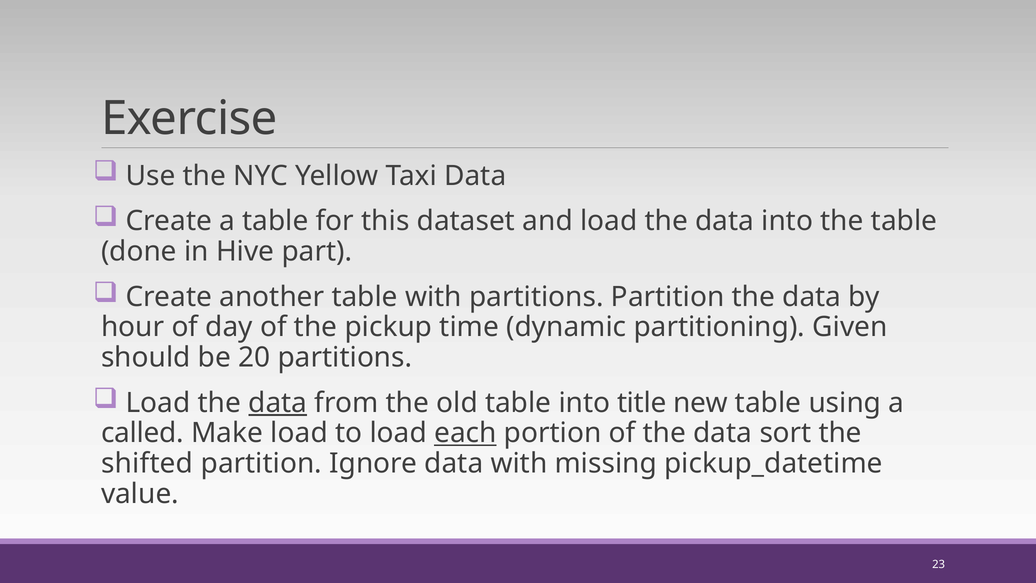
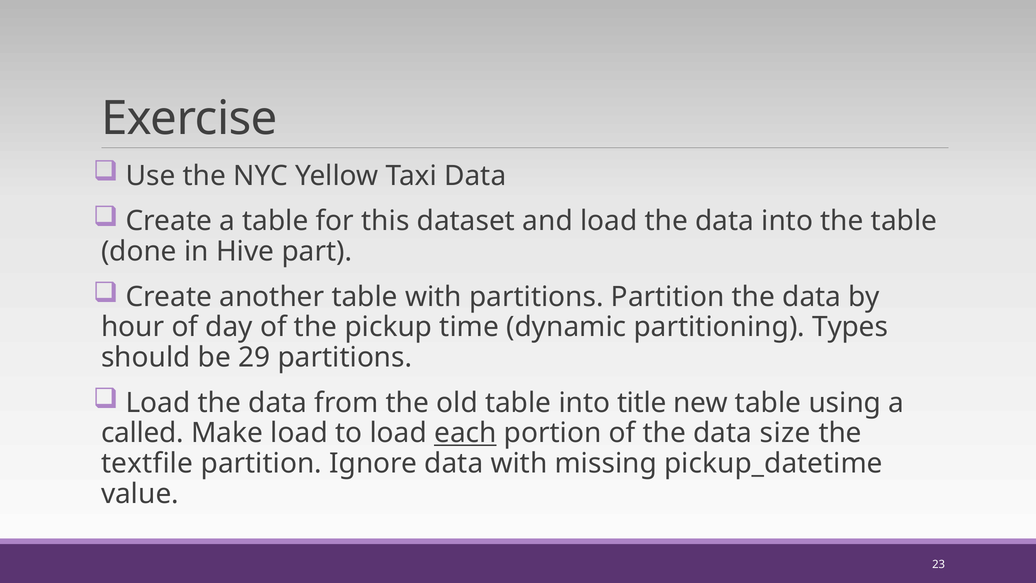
Given: Given -> Types (850, 327)
20: 20 -> 29 (254, 357)
data underline: present -> none (278, 403)
sort: sort -> size (785, 433)
shifted: shifted -> textfile (147, 463)
